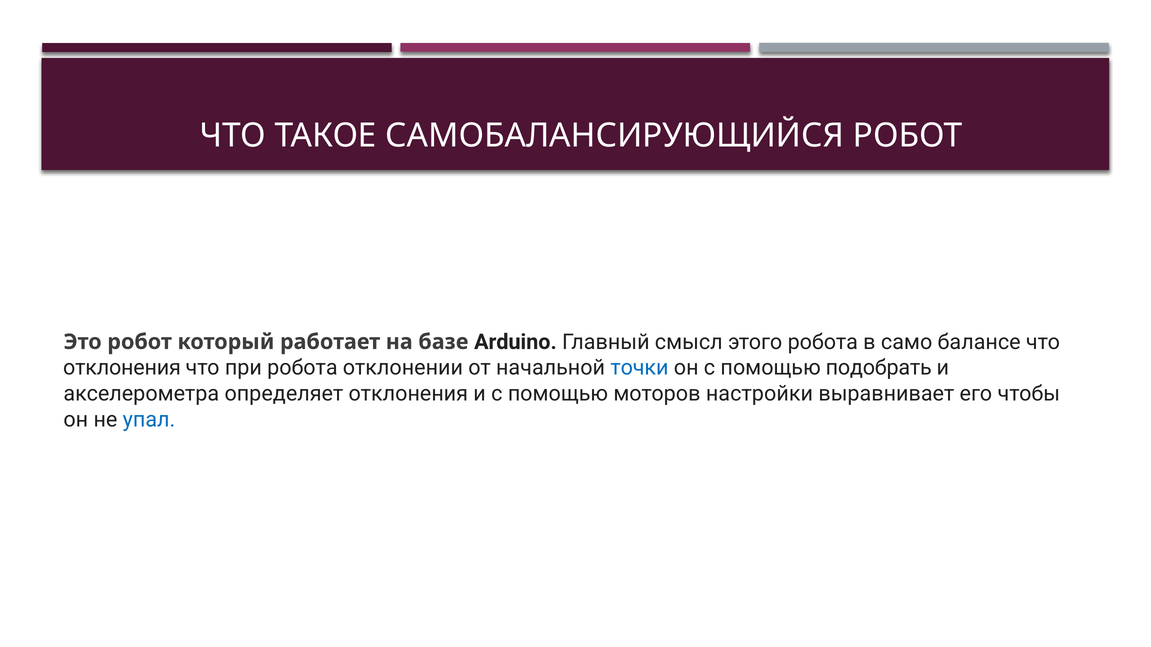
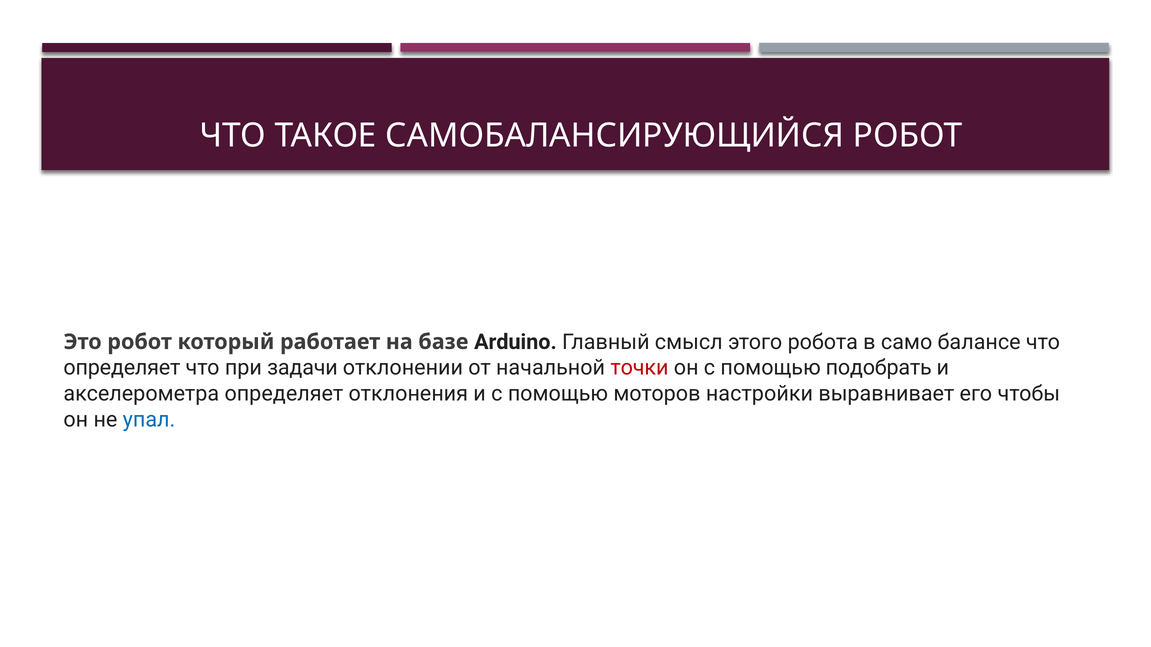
отклонения: отклонения -> определяет (122, 368)
при робота: робота -> задачи (302, 368)
точки colour: blue -> red (639, 368)
